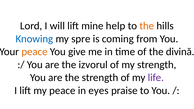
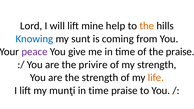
spre: spre -> sunt (81, 39)
peace colour: orange -> purple (35, 52)
the divină: divină -> praise (180, 52)
izvorul: izvorul -> privire (93, 65)
life colour: purple -> orange (156, 78)
my peace: peace -> munţi (62, 91)
eyes: eyes -> time (99, 91)
